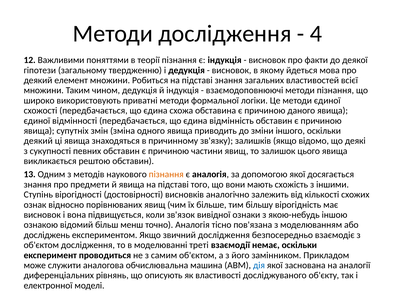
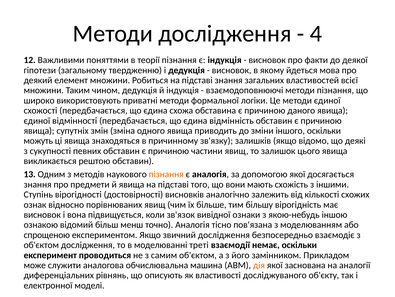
деякий: деякий -> можуть (38, 141)
досліджень: досліджень -> спрощеною (47, 234)
дія colour: blue -> orange (259, 265)
